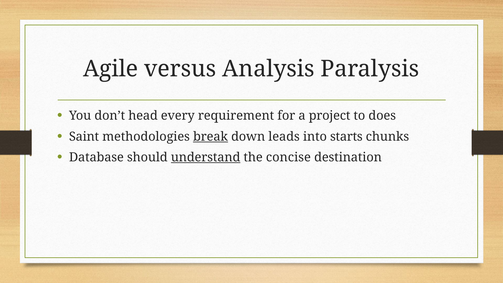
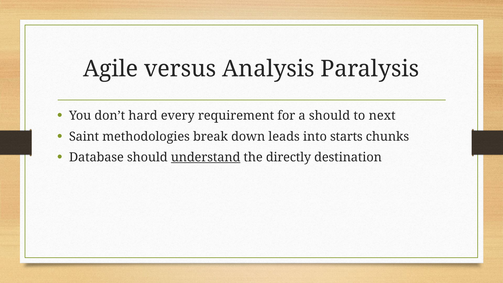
head: head -> hard (143, 116)
a project: project -> should (330, 116)
does: does -> next (382, 116)
break underline: present -> none (211, 137)
concise: concise -> directly (289, 157)
